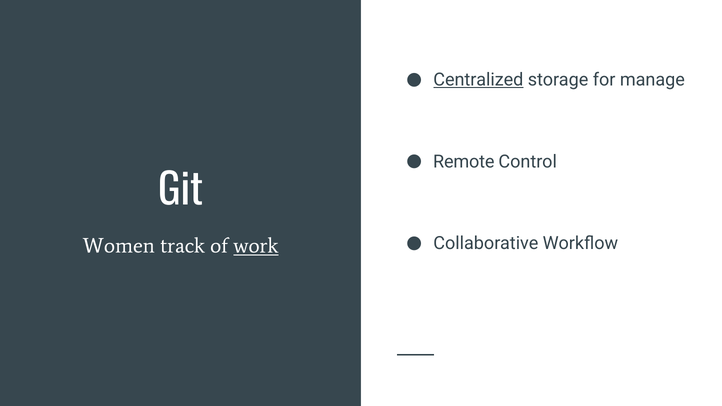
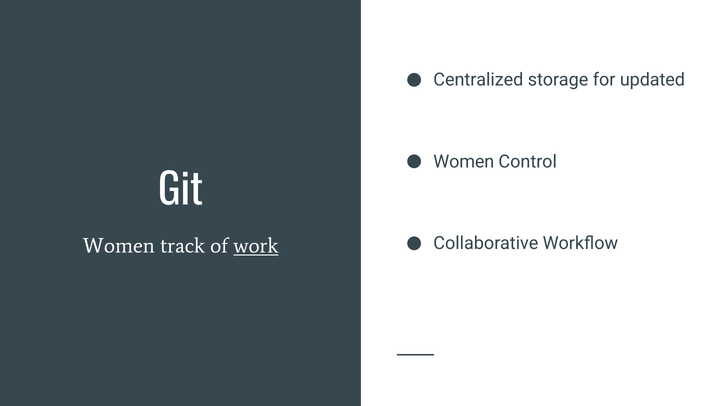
Centralized underline: present -> none (478, 80)
manage: manage -> updated (652, 80)
Remote: Remote -> Women (464, 162)
